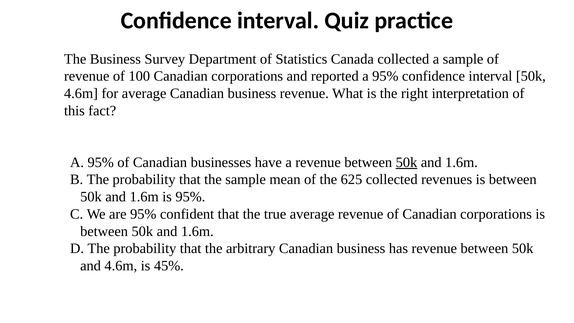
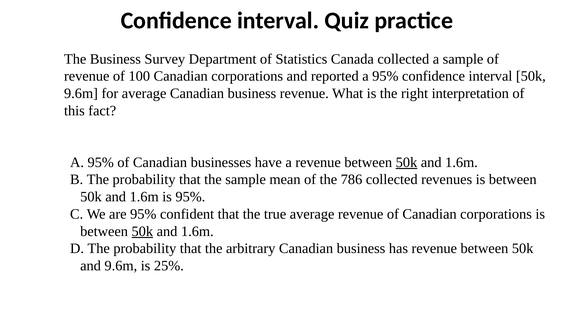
4.6m: 4.6m -> 9.6m (81, 93)
625: 625 -> 786 (351, 180)
50k underline: none -> present (142, 231)
and 4.6m: 4.6m -> 9.6m (121, 266)
45%: 45% -> 25% (169, 266)
